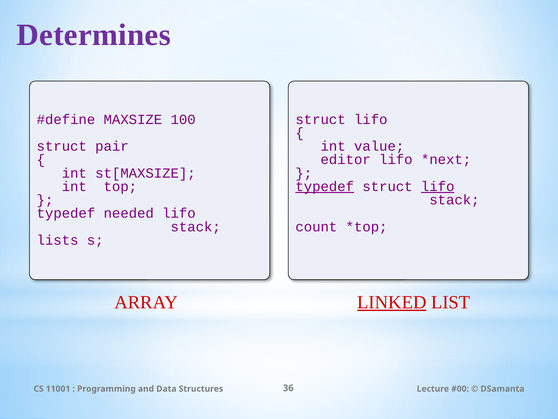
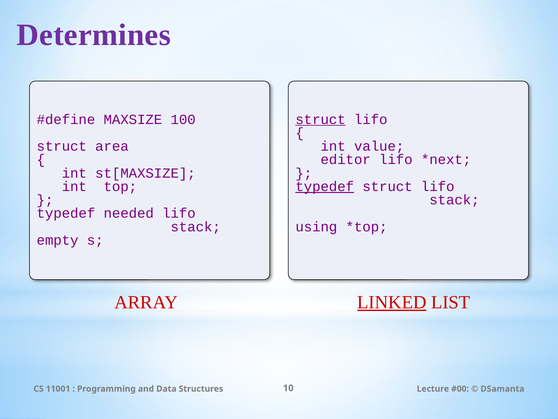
struct underline: none -> present (321, 119)
pair: pair -> area (112, 146)
lifo underline: present -> none (438, 186)
count: count -> using (316, 226)
lists: lists -> empty (58, 240)
36: 36 -> 10 (288, 388)
